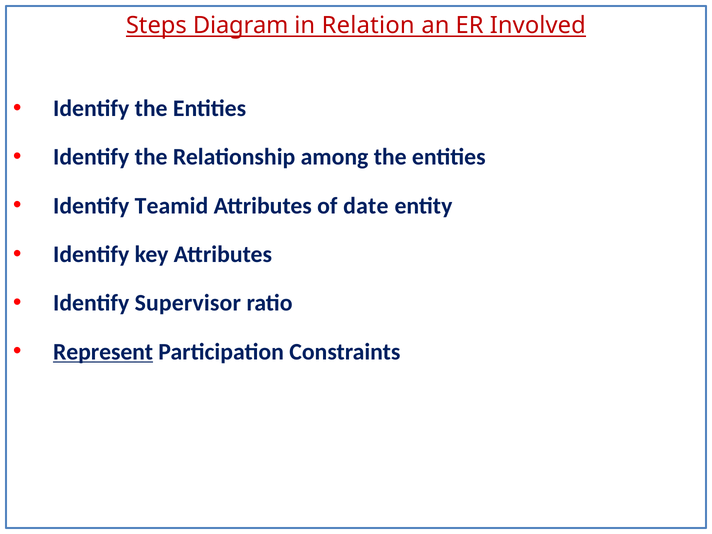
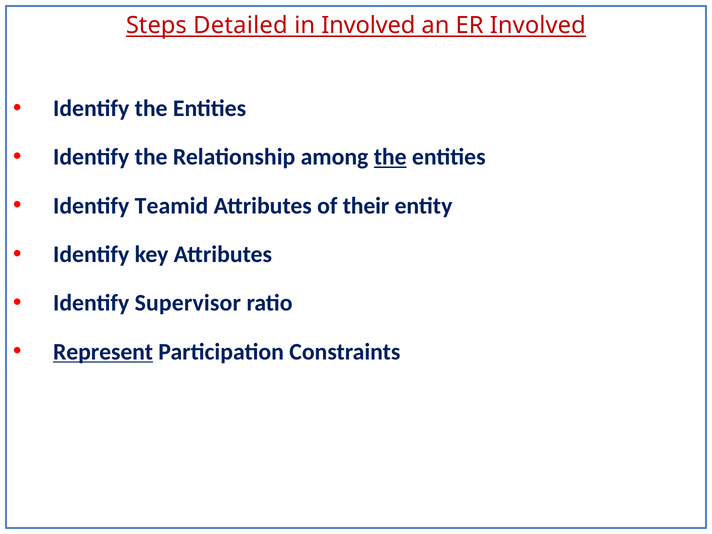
Diagram: Diagram -> Detailed (240, 25)
in Relation: Relation -> Involved (368, 25)
the underline: none -> present (390, 157)
date: date -> their (366, 206)
